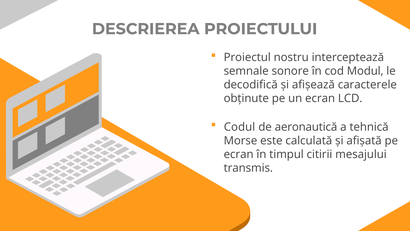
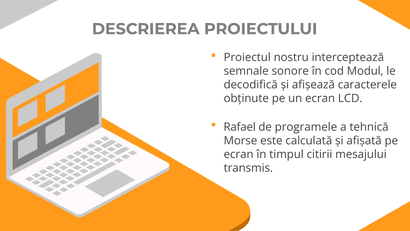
Codul: Codul -> Rafael (240, 127)
aeronautică: aeronautică -> programele (306, 127)
